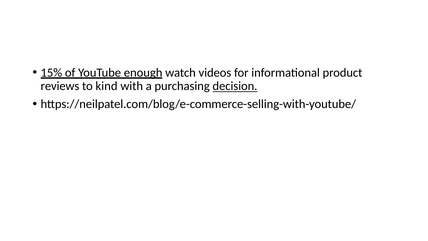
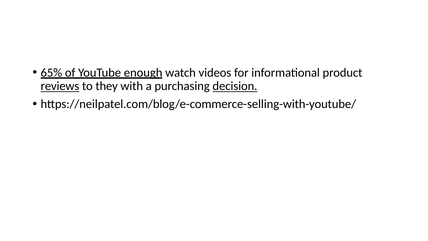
15%: 15% -> 65% (51, 73)
reviews underline: none -> present (60, 86)
kind: kind -> they (107, 86)
